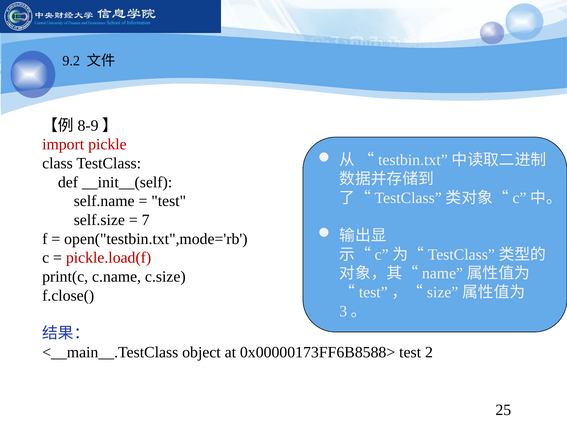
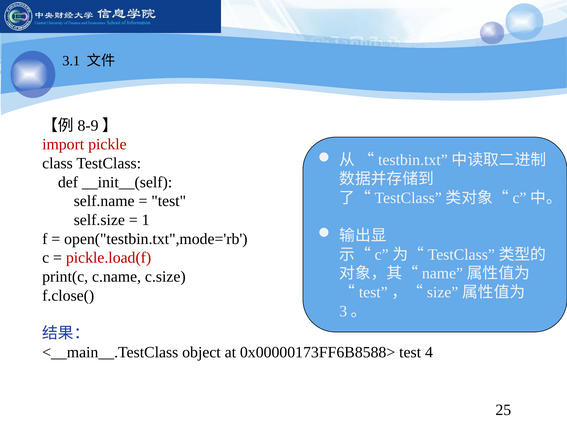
9.2: 9.2 -> 3.1 (71, 61)
7: 7 -> 1 (146, 220)
2: 2 -> 4 (429, 352)
